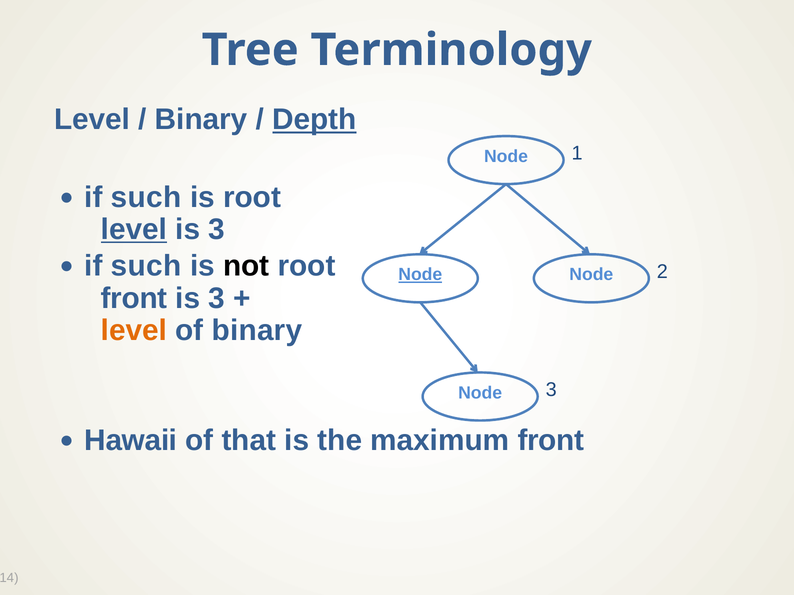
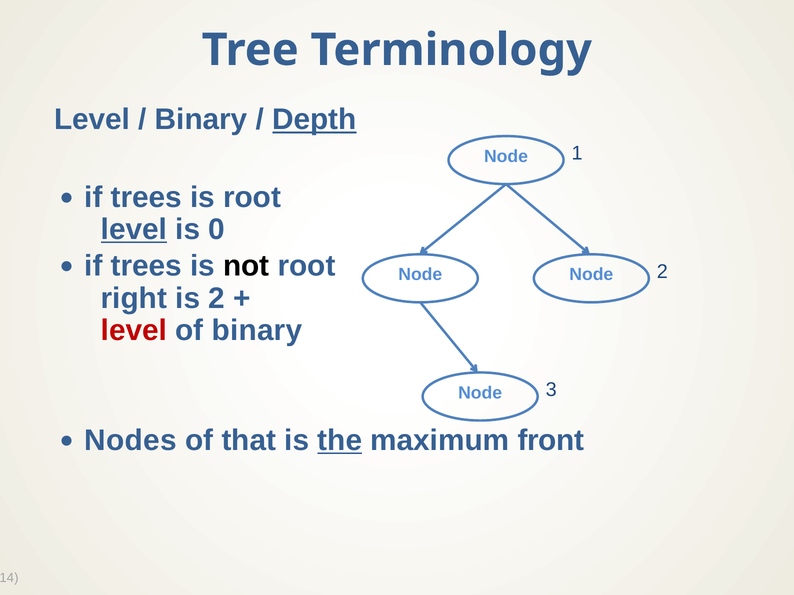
such: such -> trees (146, 198)
3: 3 -> 0 (217, 230)
such: such -> trees (146, 266)
Node underline: present -> none (420, 275)
front: front -> right (134, 299)
3: 3 -> 2 (217, 299)
level colour: orange -> red (134, 331)
Hawaii: Hawaii -> Nodes (131, 441)
the underline: none -> present (340, 441)
